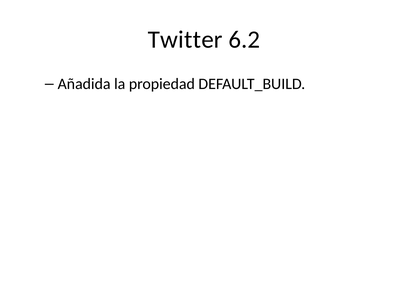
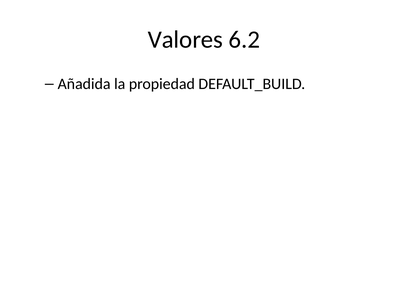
Twitter: Twitter -> Valores (185, 39)
